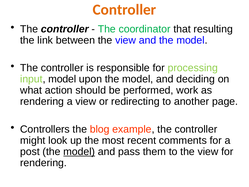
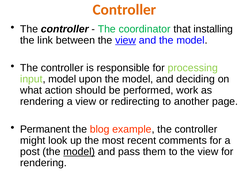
resulting: resulting -> installing (213, 29)
view underline: none -> present (126, 40)
Controllers: Controllers -> Permanent (45, 129)
